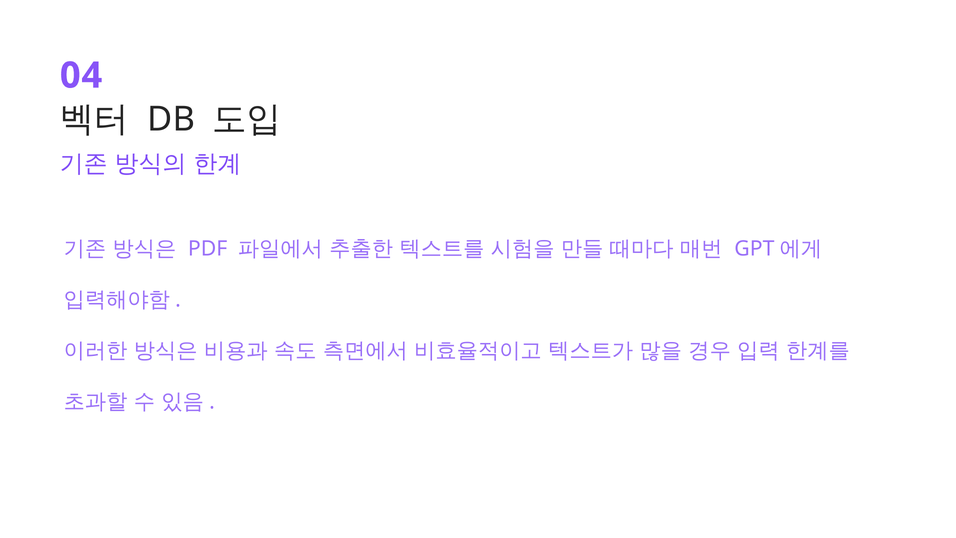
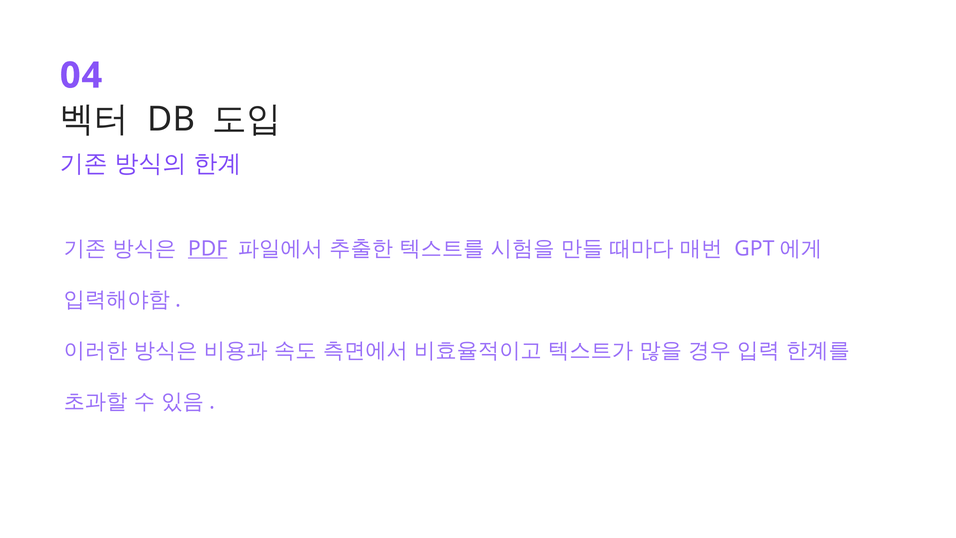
PDF underline: none -> present (208, 249)
